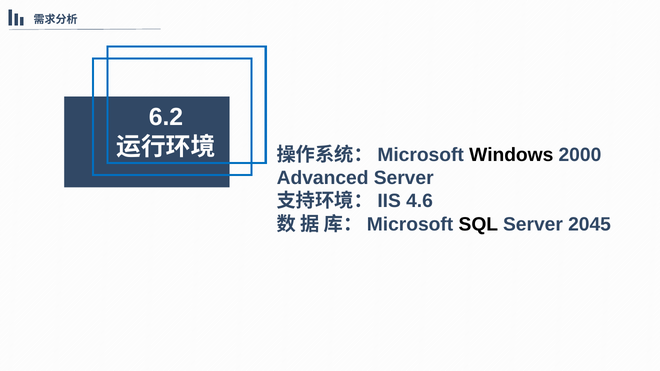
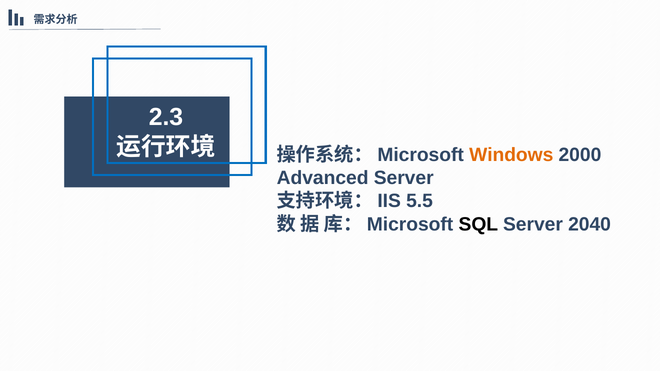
6.2: 6.2 -> 2.3 (166, 117)
Windows colour: black -> orange (511, 155)
4.6: 4.6 -> 5.5 (420, 201)
2045: 2045 -> 2040 (590, 224)
